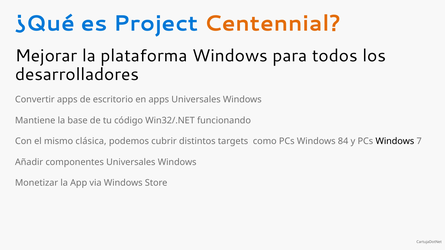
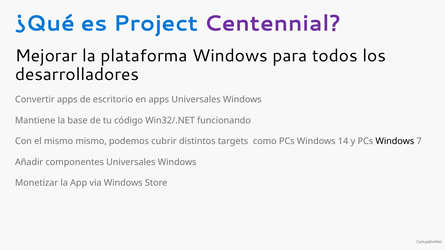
Centennial colour: orange -> purple (273, 23)
mismo clásica: clásica -> mismo (91, 141)
84: 84 -> 14 (343, 141)
